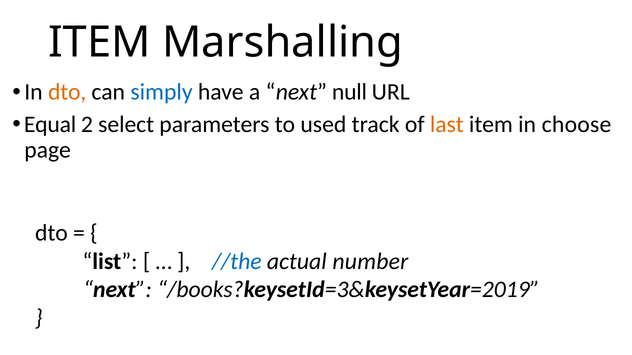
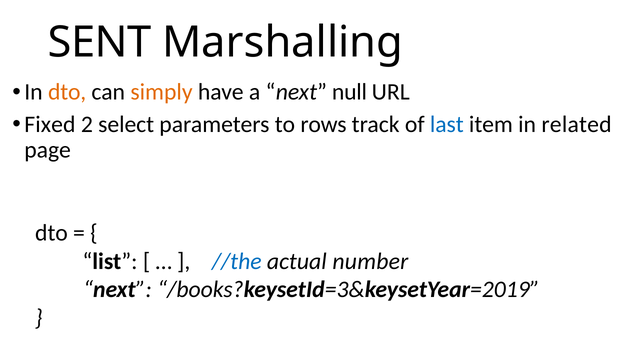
ITEM: ITEM -> SENT (100, 43)
simply colour: blue -> orange (162, 92)
Equal: Equal -> Fixed (50, 124)
used: used -> rows (324, 124)
last colour: orange -> blue (447, 124)
choose: choose -> related (577, 124)
